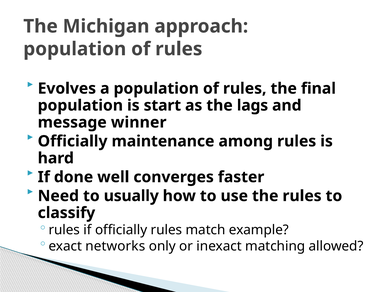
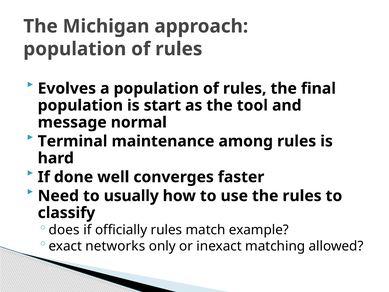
lags: lags -> tool (252, 105)
winner: winner -> normal (139, 122)
Officially: Officially -> Terminal (73, 141)
rules: rules -> does (64, 230)
